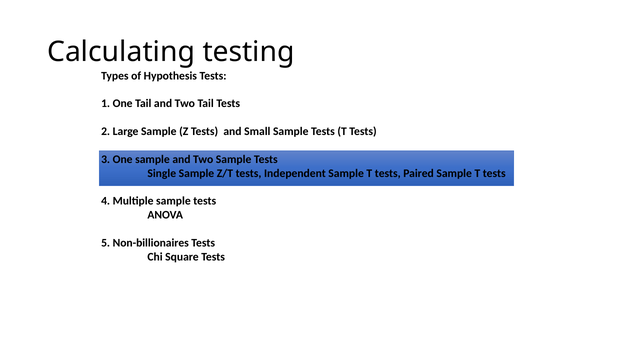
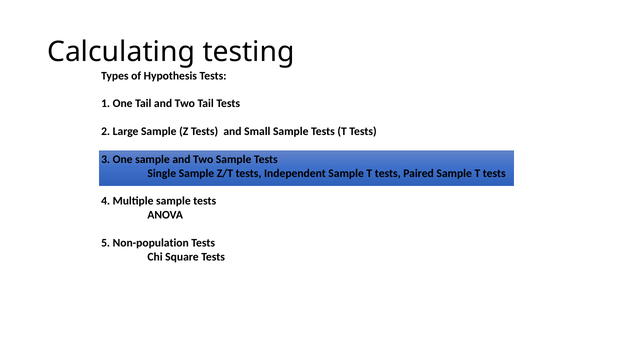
Non-billionaires: Non-billionaires -> Non-population (151, 243)
